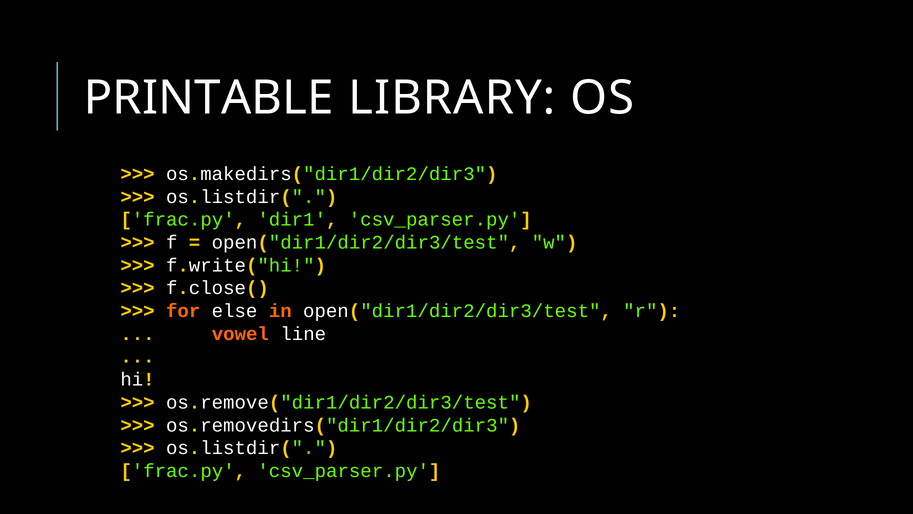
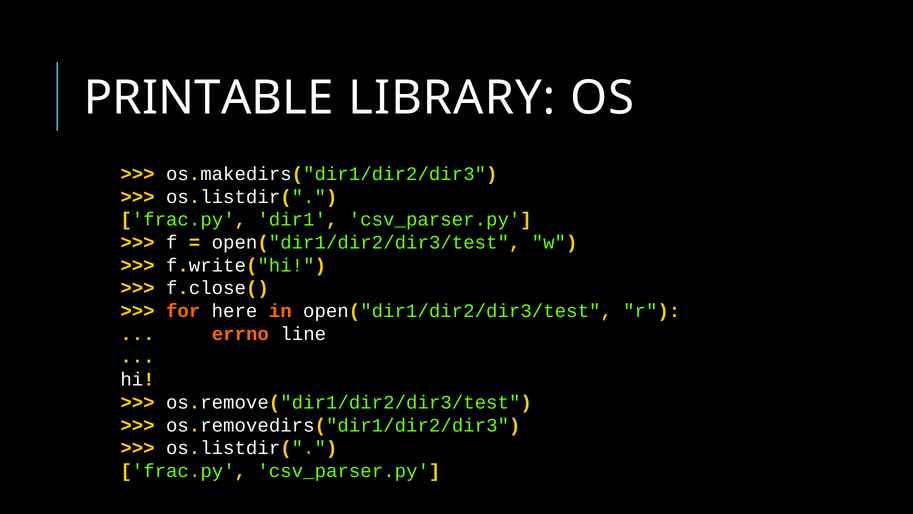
else: else -> here (235, 311)
vowel: vowel -> errno (240, 334)
